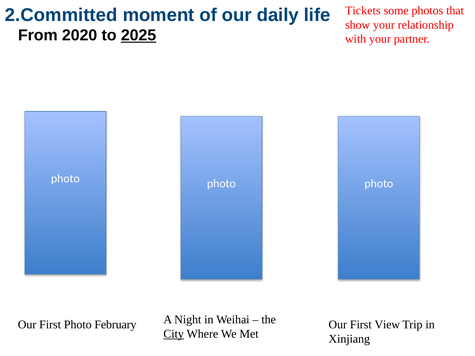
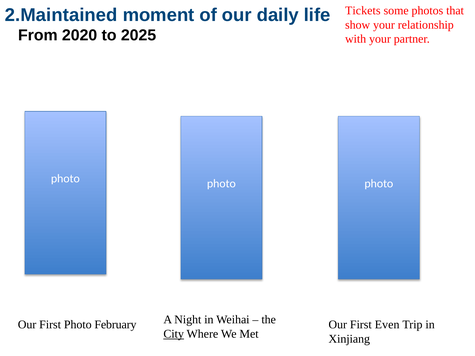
2.Committed: 2.Committed -> 2.Maintained (61, 15)
2025 underline: present -> none (139, 35)
View: View -> Even (387, 325)
